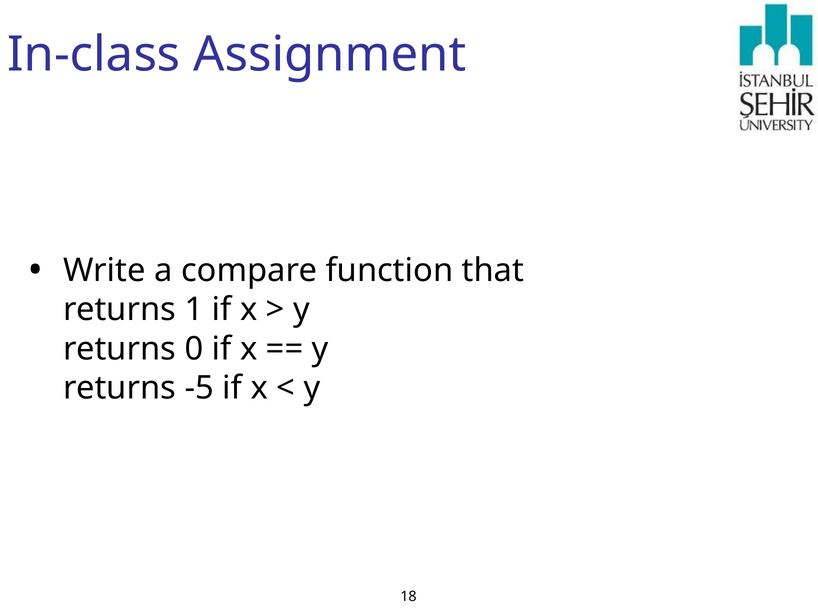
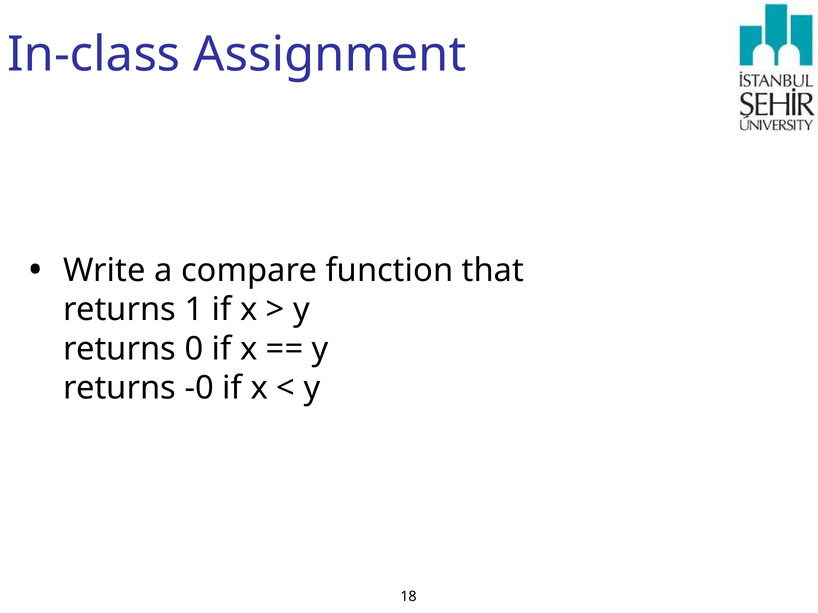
-5: -5 -> -0 (199, 388)
